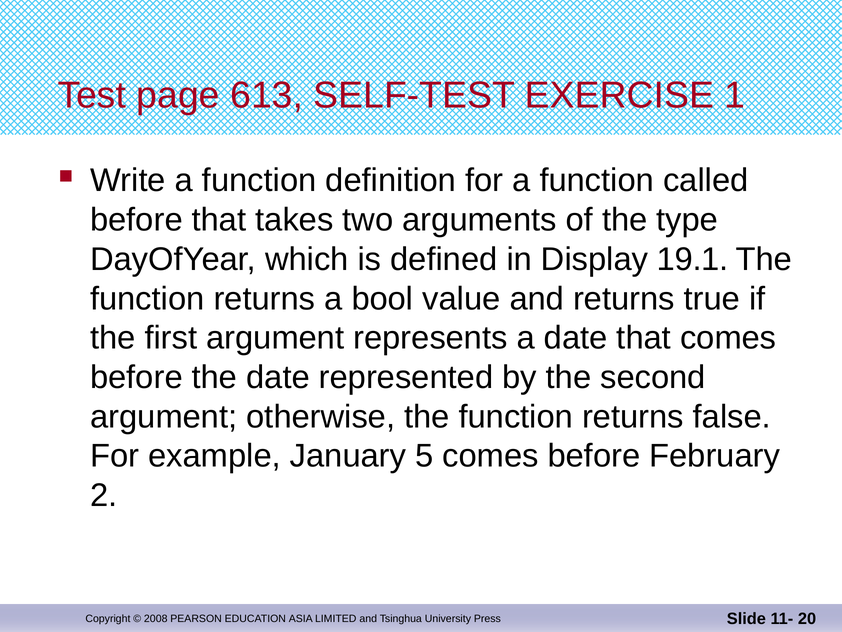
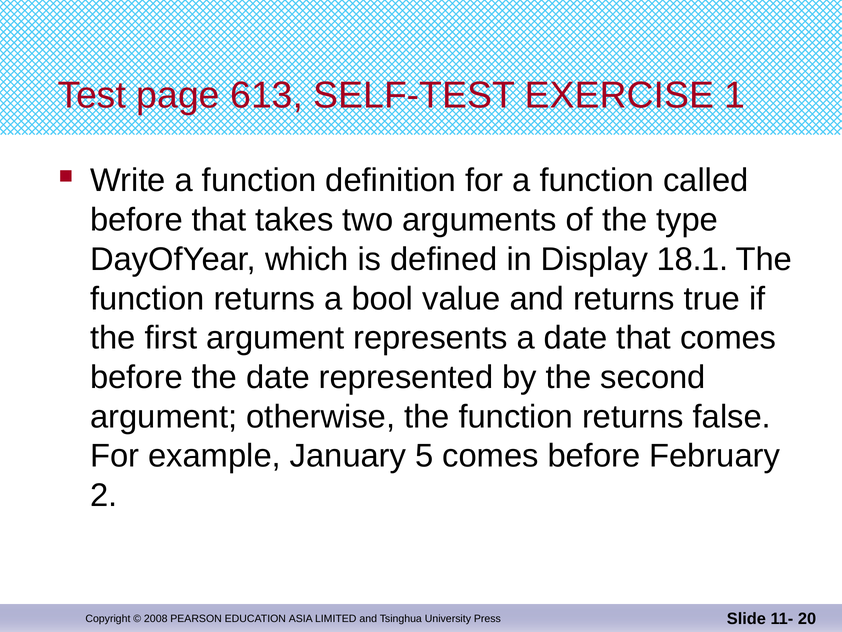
19.1: 19.1 -> 18.1 (692, 259)
